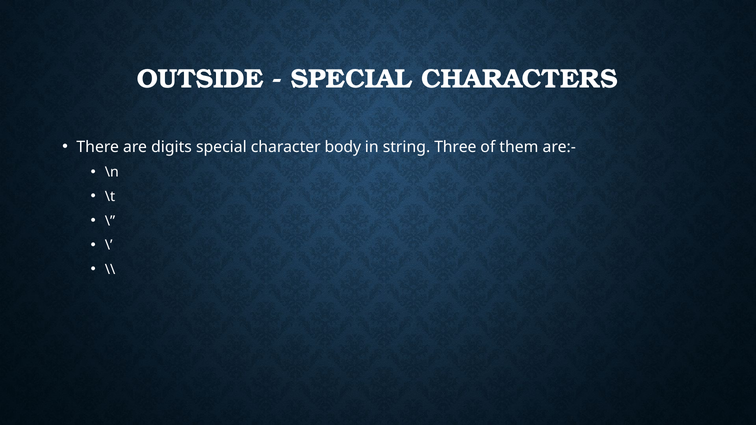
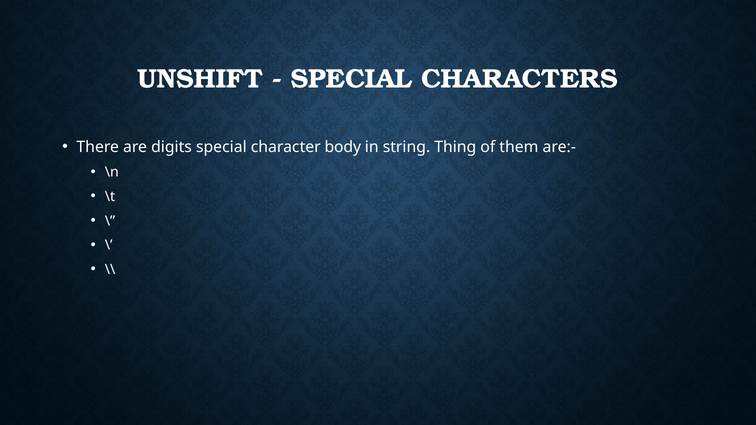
OUTSIDE: OUTSIDE -> UNSHIFT (200, 79)
Three: Three -> Thing (455, 147)
